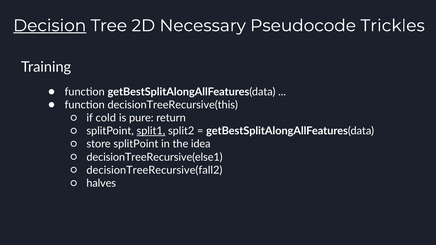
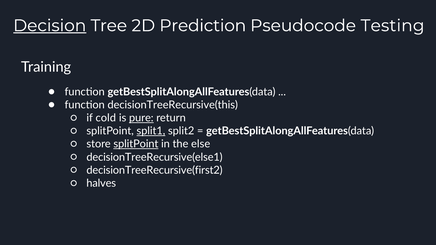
Necessary: Necessary -> Prediction (203, 26)
Trickles: Trickles -> Testing (393, 26)
pure underline: none -> present (141, 118)
splitPoint underline: none -> present (136, 144)
idea: idea -> else (201, 144)
decisionTreeRecursive(fall2: decisionTreeRecursive(fall2 -> decisionTreeRecursive(first2 (155, 170)
